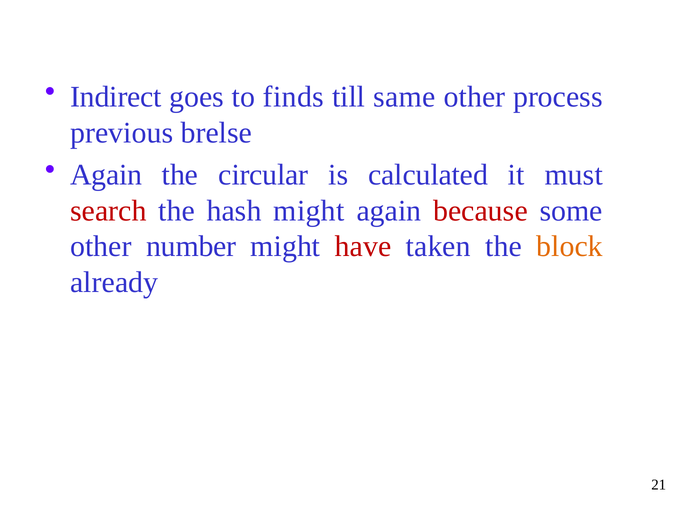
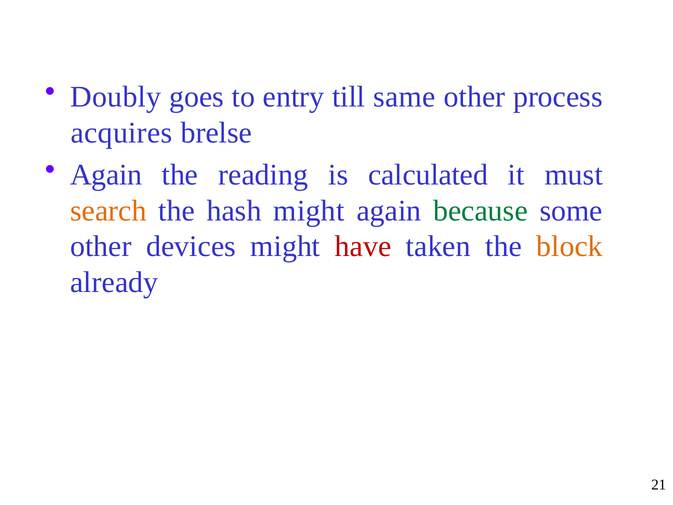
Indirect: Indirect -> Doubly (116, 97)
finds: finds -> entry (294, 97)
previous: previous -> acquires (122, 133)
circular: circular -> reading (263, 175)
search colour: red -> orange (108, 211)
because colour: red -> green (480, 211)
number: number -> devices (191, 246)
